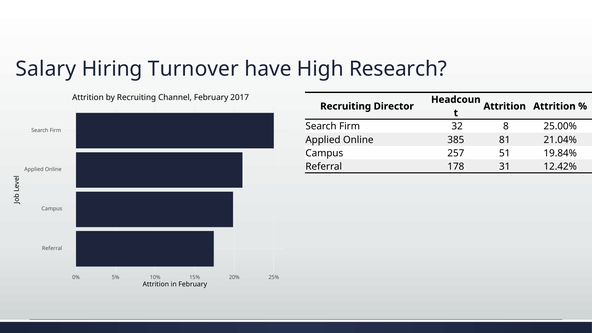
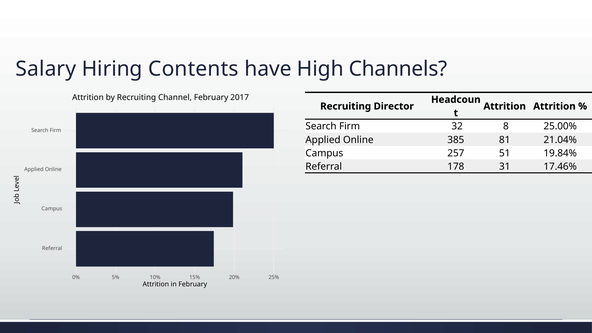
Turnover: Turnover -> Contents (193, 69)
Research: Research -> Channels (398, 69)
12.42%: 12.42% -> 17.46% (560, 167)
